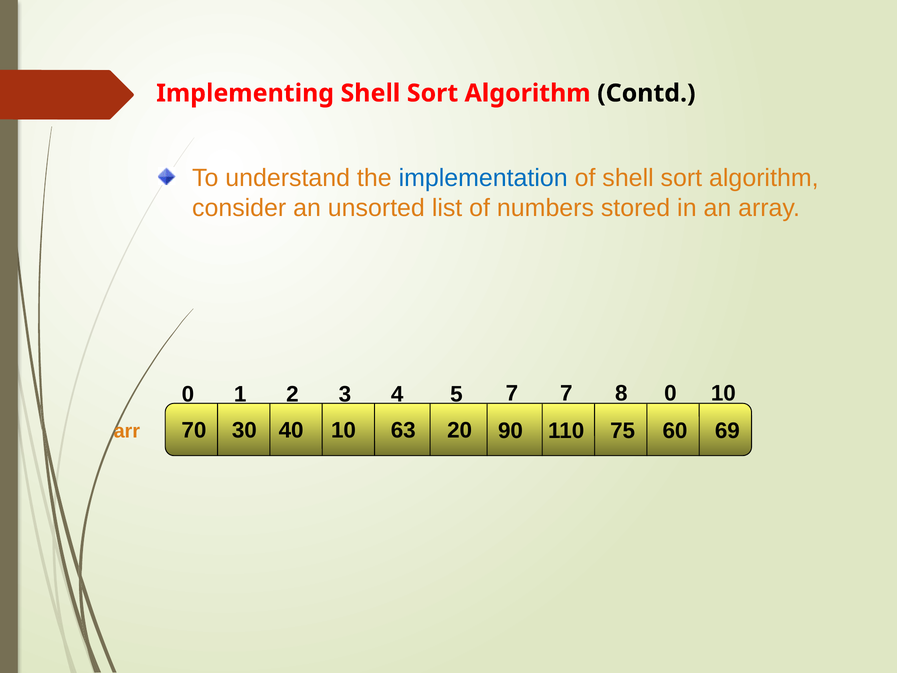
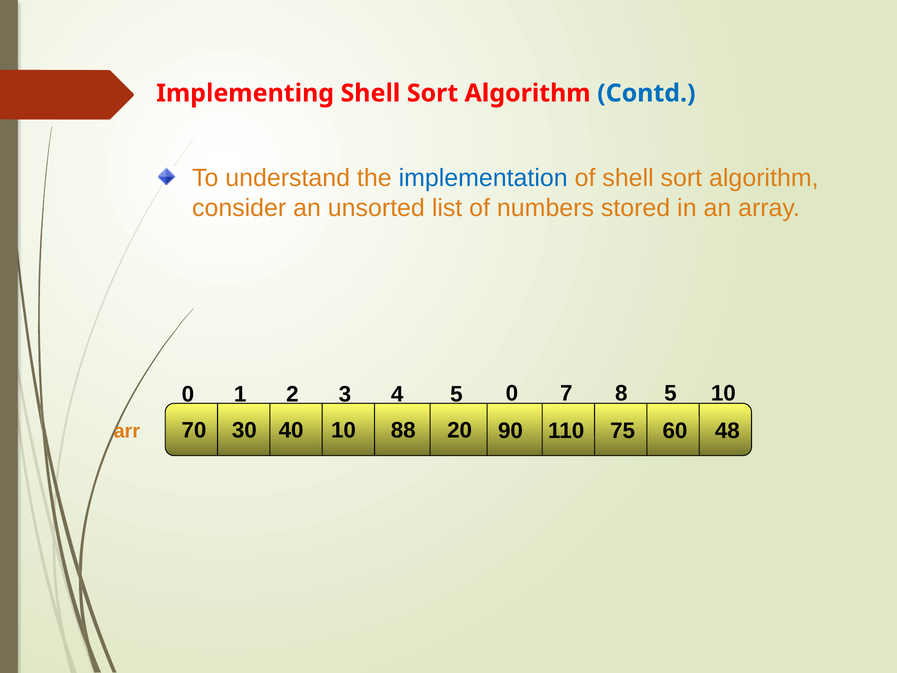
Contd colour: black -> blue (646, 93)
5 7: 7 -> 0 (512, 393)
8 0: 0 -> 5 (670, 393)
63: 63 -> 88 (403, 430)
69: 69 -> 48 (727, 431)
